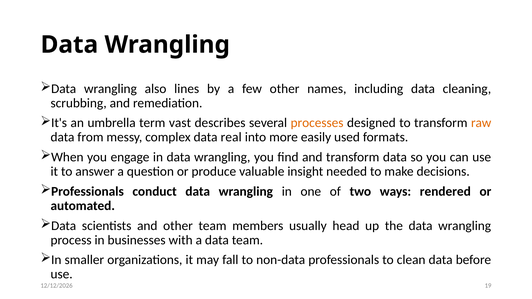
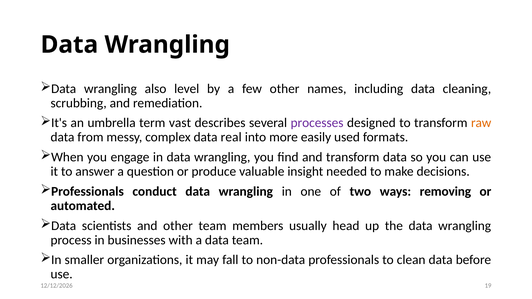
lines: lines -> level (187, 89)
processes colour: orange -> purple (317, 123)
rendered: rendered -> removing (445, 192)
